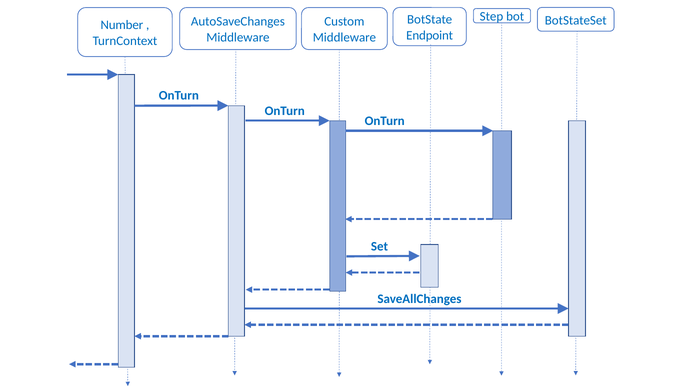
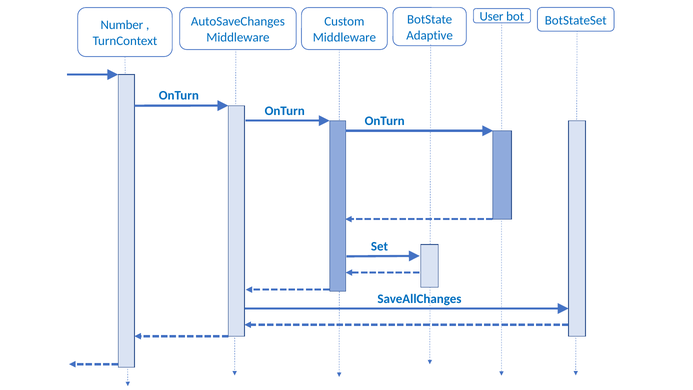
Step: Step -> User (492, 17)
Endpoint: Endpoint -> Adaptive (430, 35)
